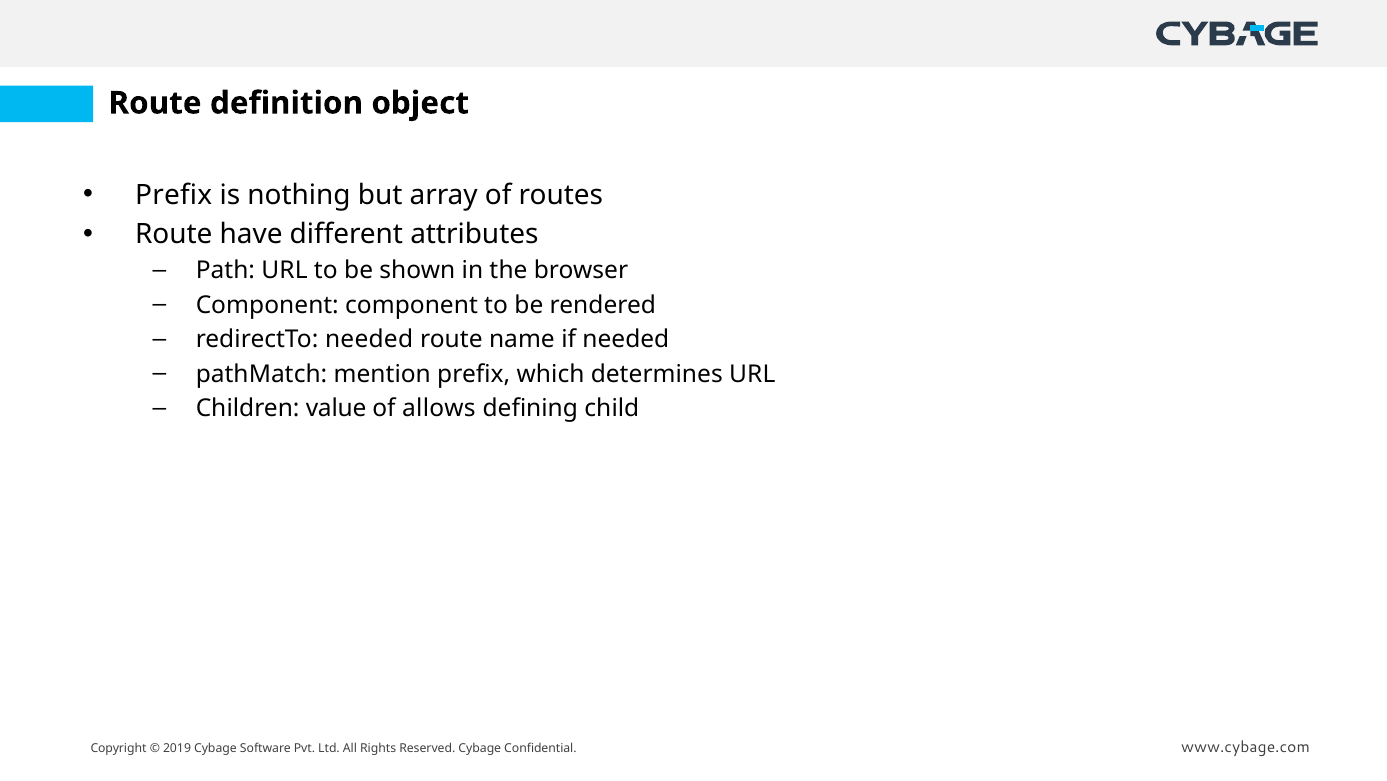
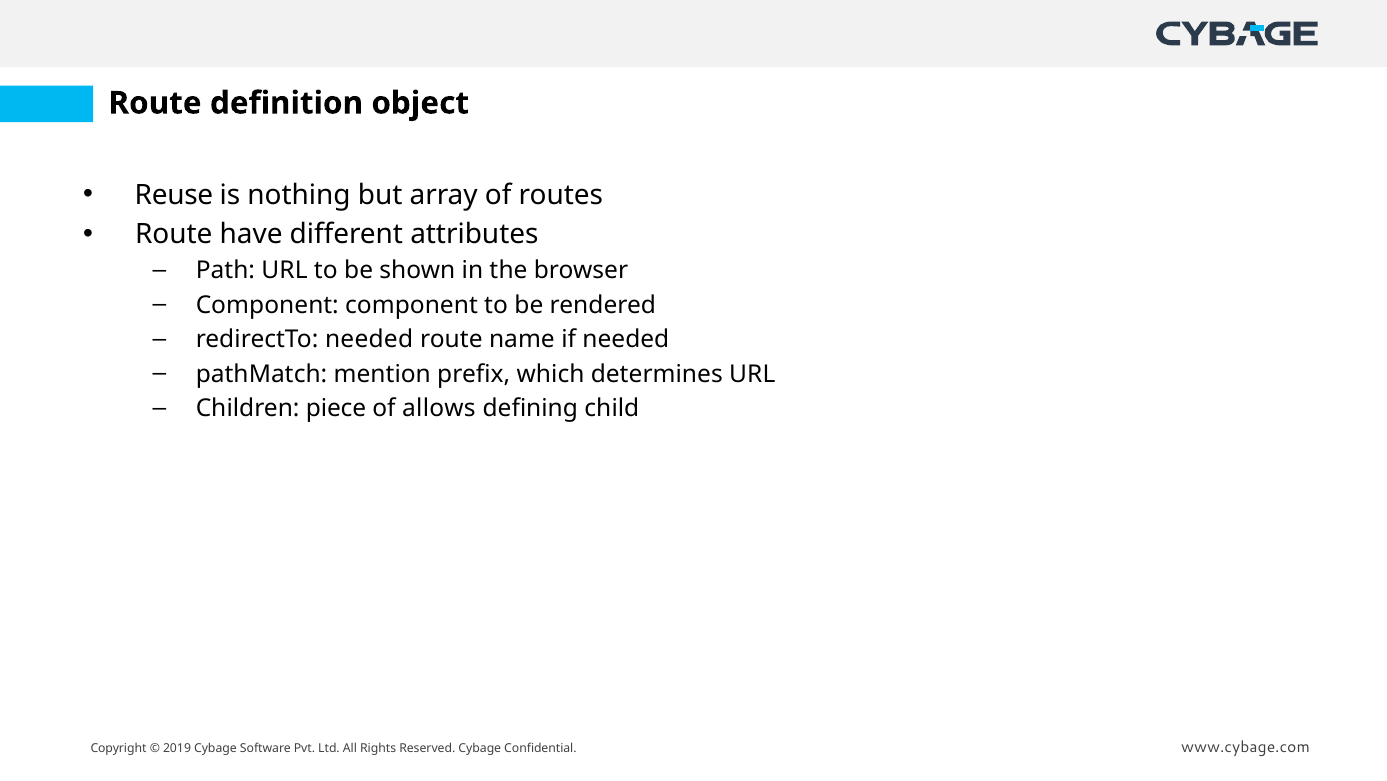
Prefix: Prefix -> Reuse (174, 195)
value: value -> piece (336, 408)
